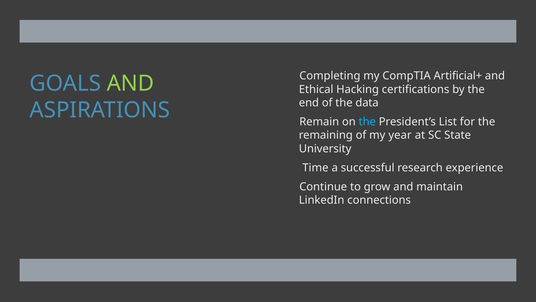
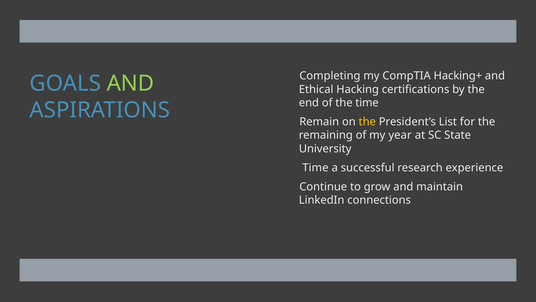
Artificial+: Artificial+ -> Hacking+ (458, 76)
the data: data -> time (367, 103)
the colour: light blue -> yellow (367, 122)
